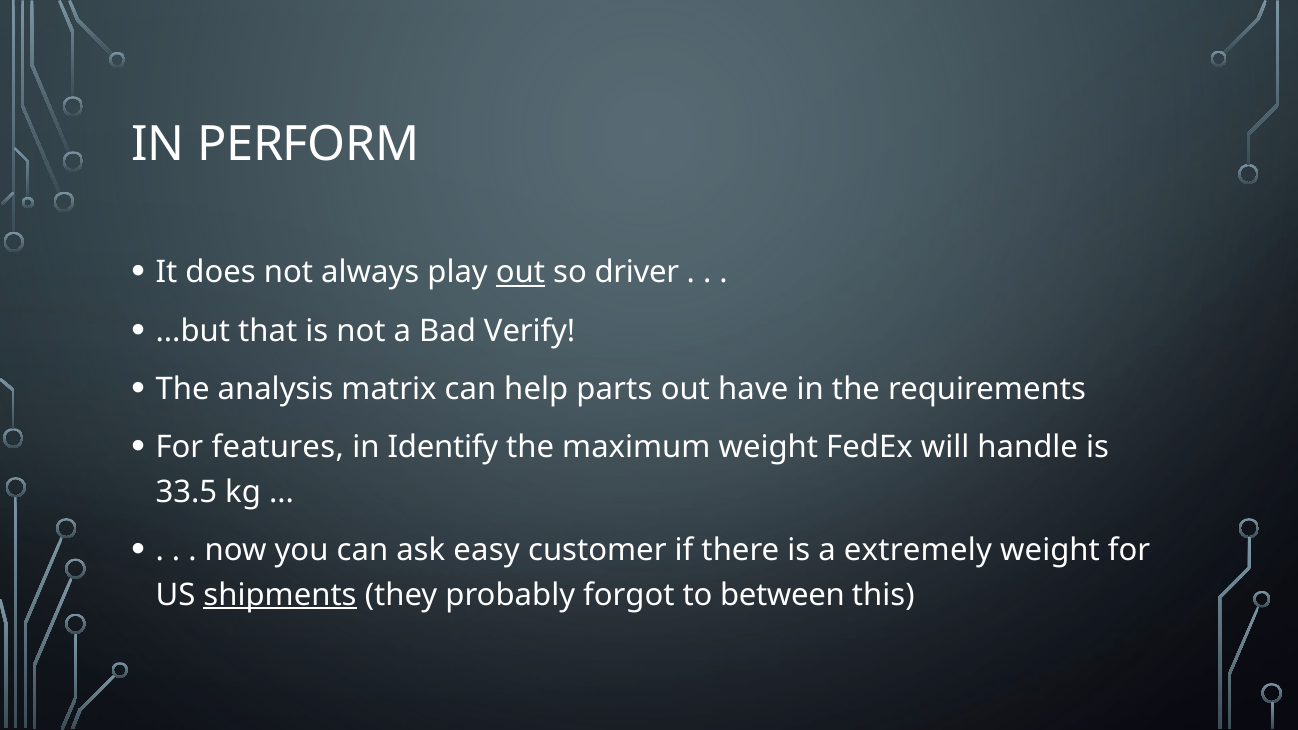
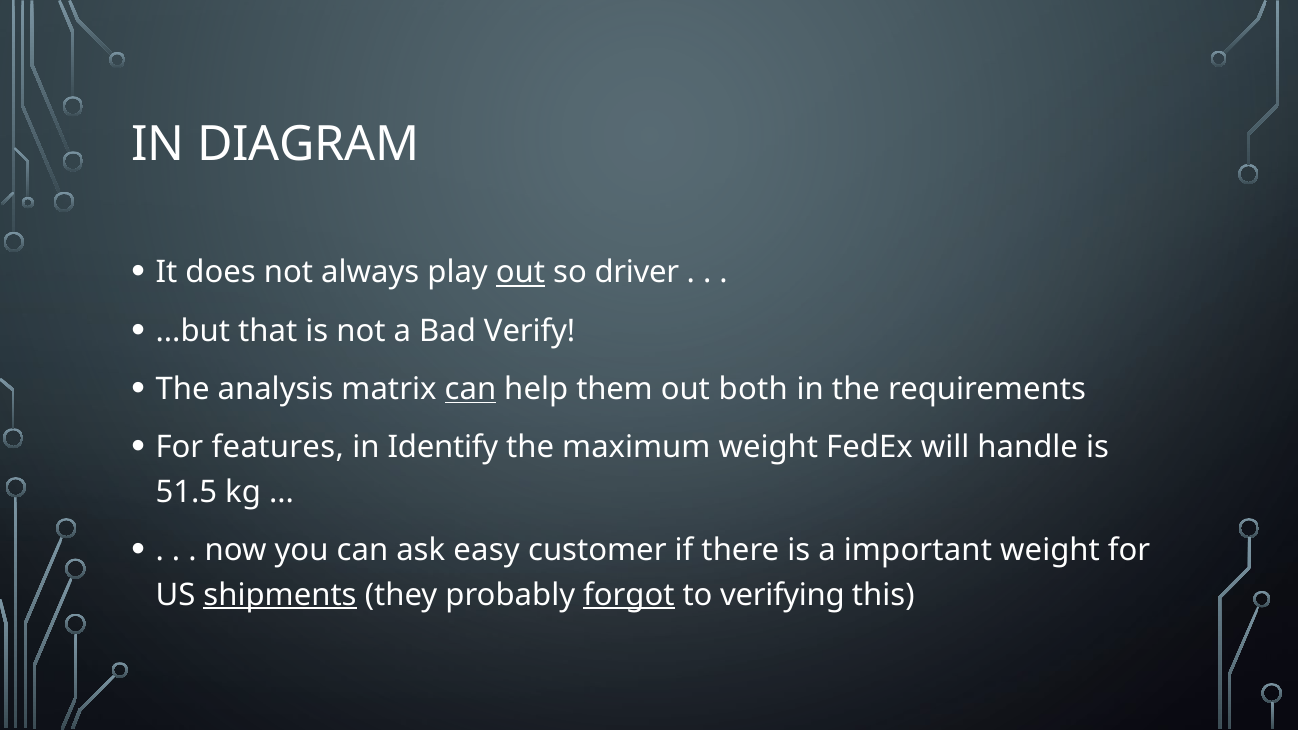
PERFORM: PERFORM -> DIAGRAM (308, 144)
can underline: none -> present (470, 389)
parts: parts -> them (615, 389)
have: have -> both (753, 389)
33.5: 33.5 -> 51.5 (186, 492)
extremely: extremely -> important (918, 550)
forgot underline: none -> present (629, 595)
between: between -> verifying (782, 595)
